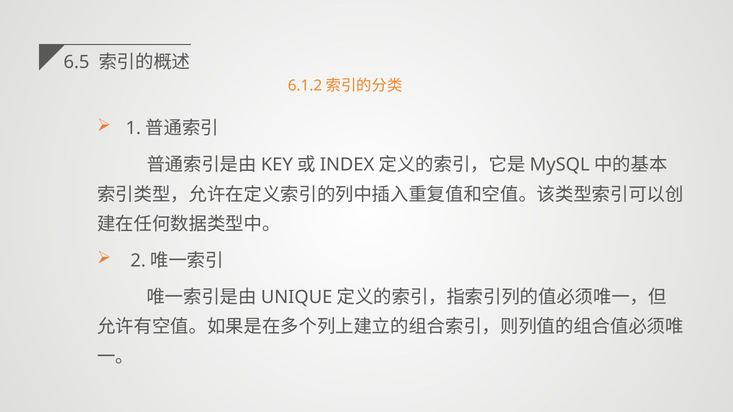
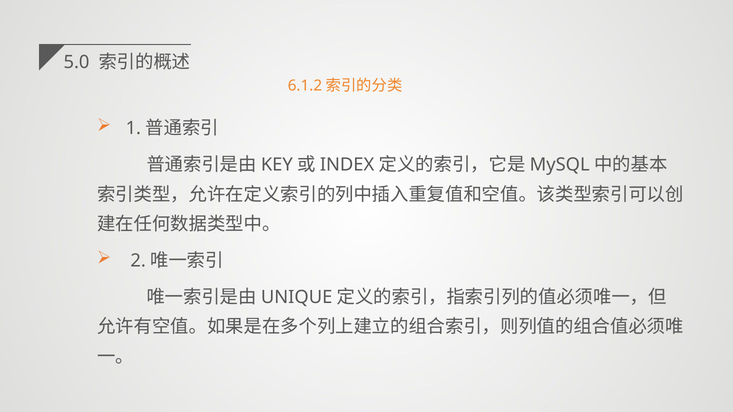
6.5: 6.5 -> 5.0 (76, 62)
